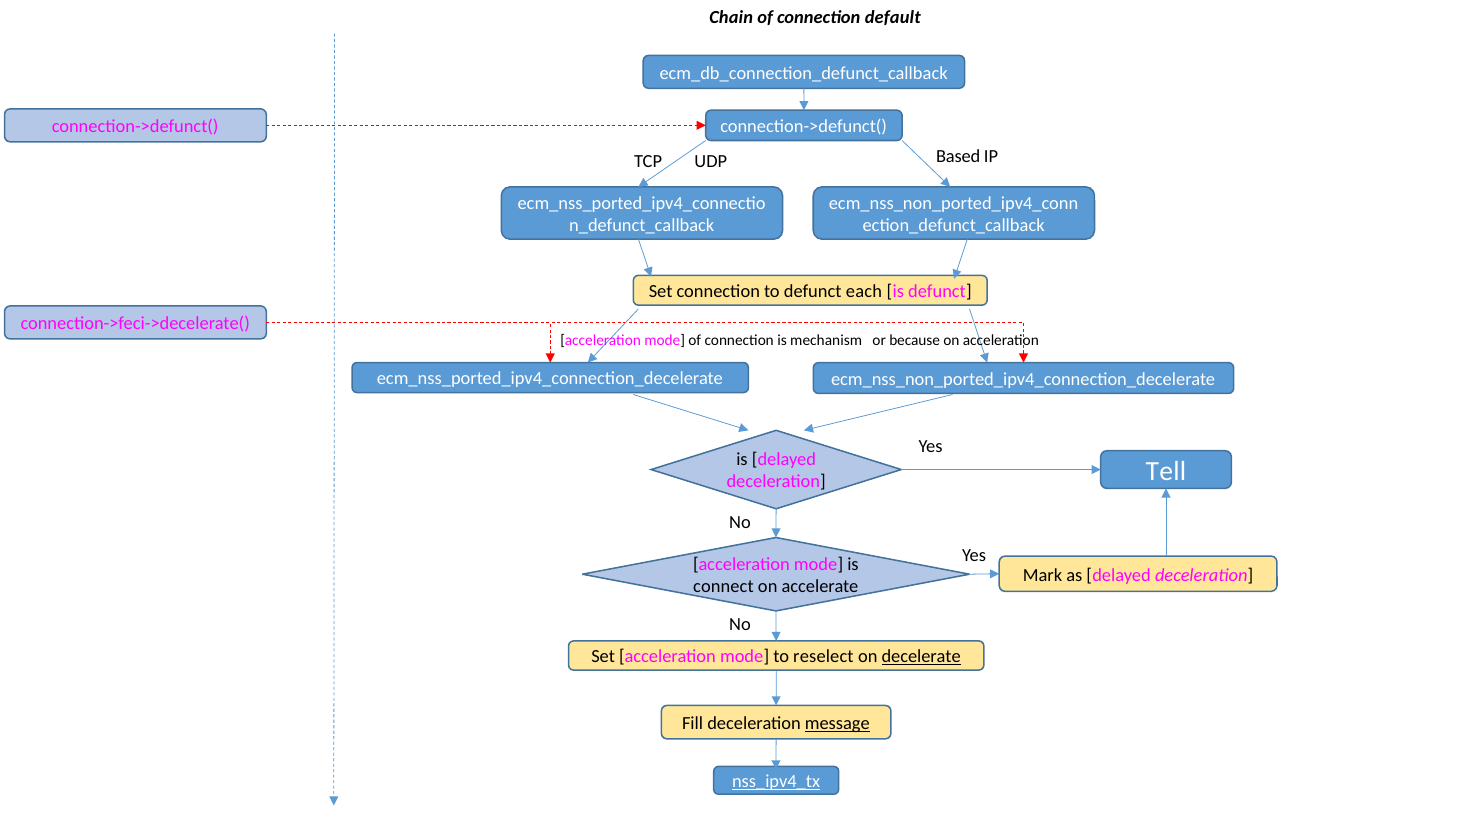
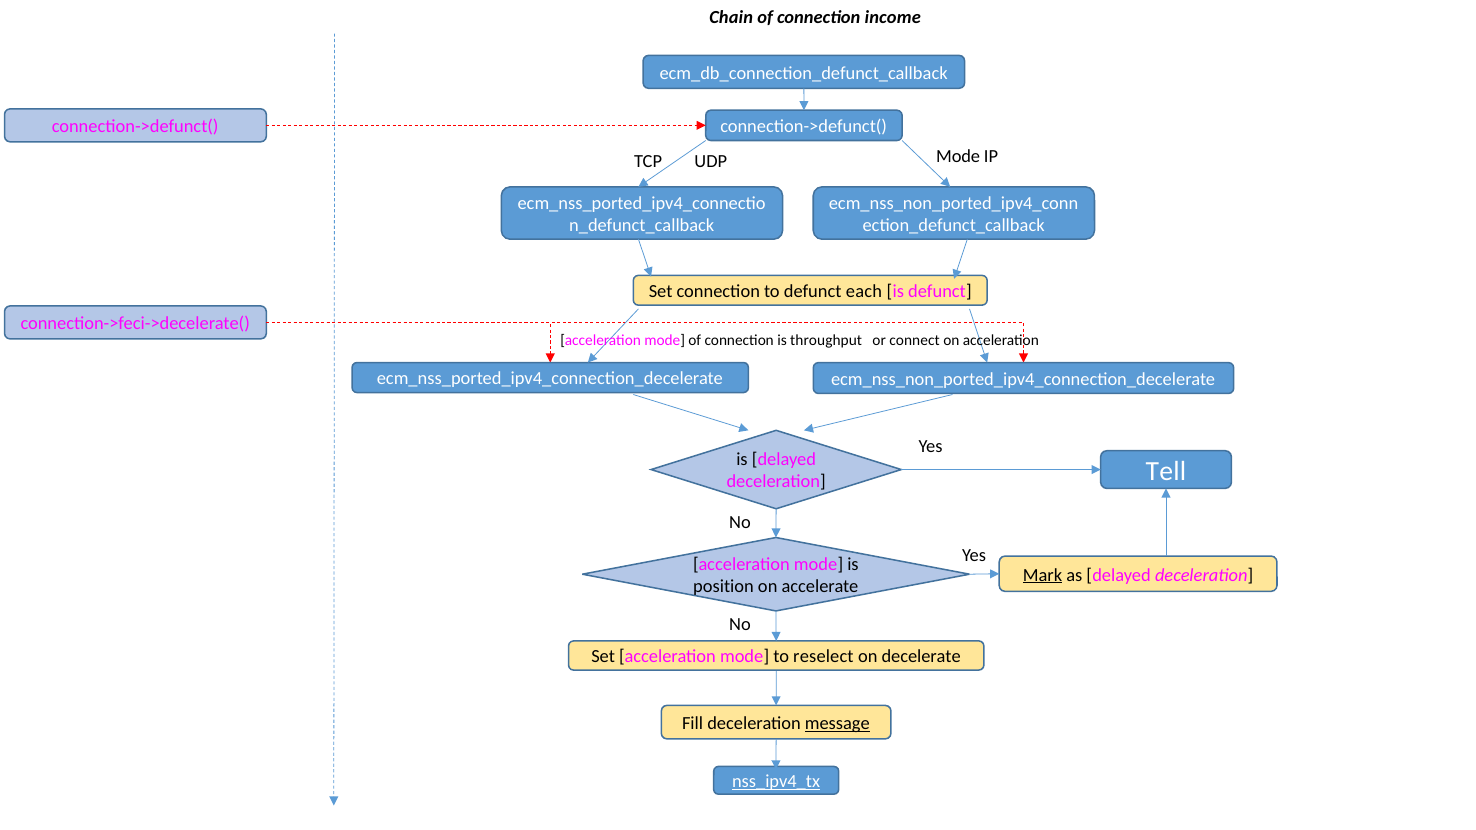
default: default -> income (893, 18)
UDP Based: Based -> Mode (958, 156)
mechanism: mechanism -> throughput (826, 340)
because: because -> connect (915, 340)
Mark underline: none -> present (1043, 575)
connect: connect -> position (723, 587)
decelerate underline: present -> none (921, 657)
